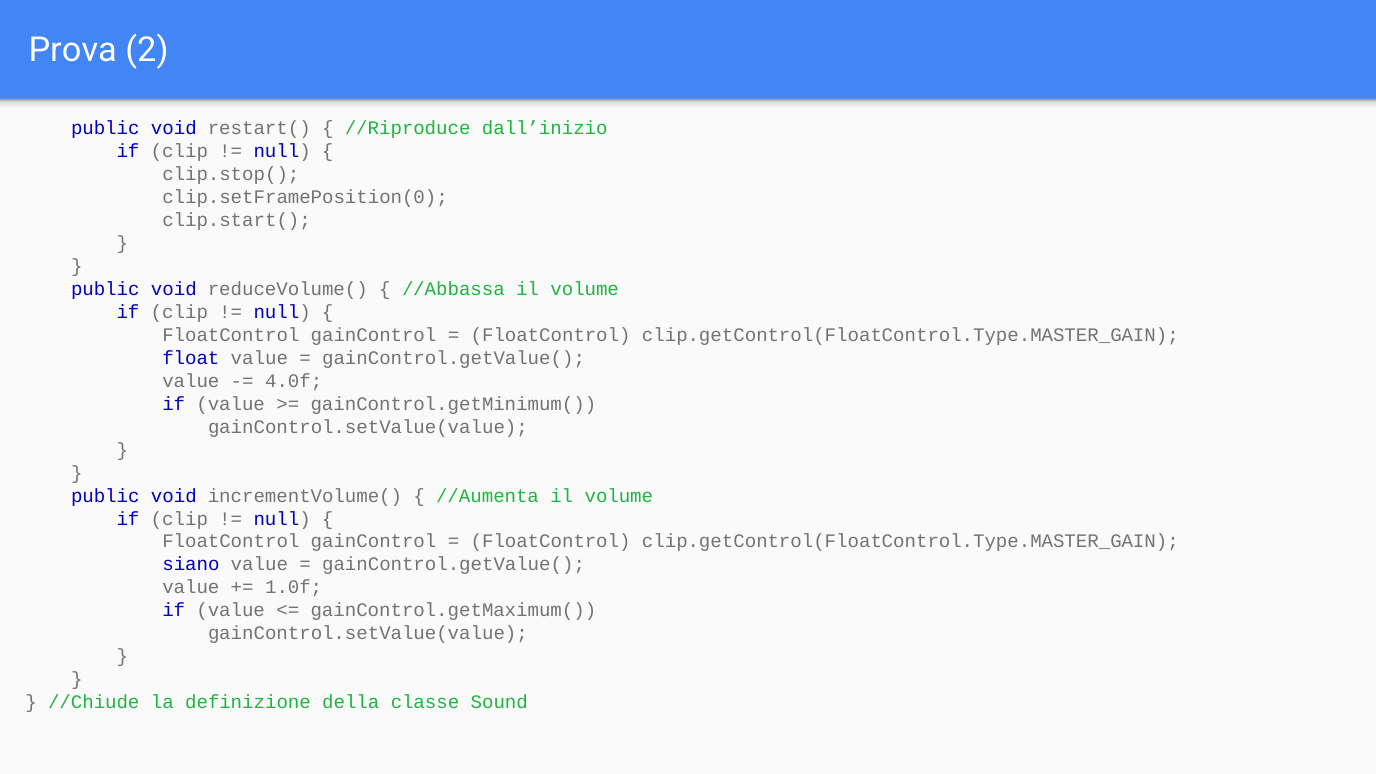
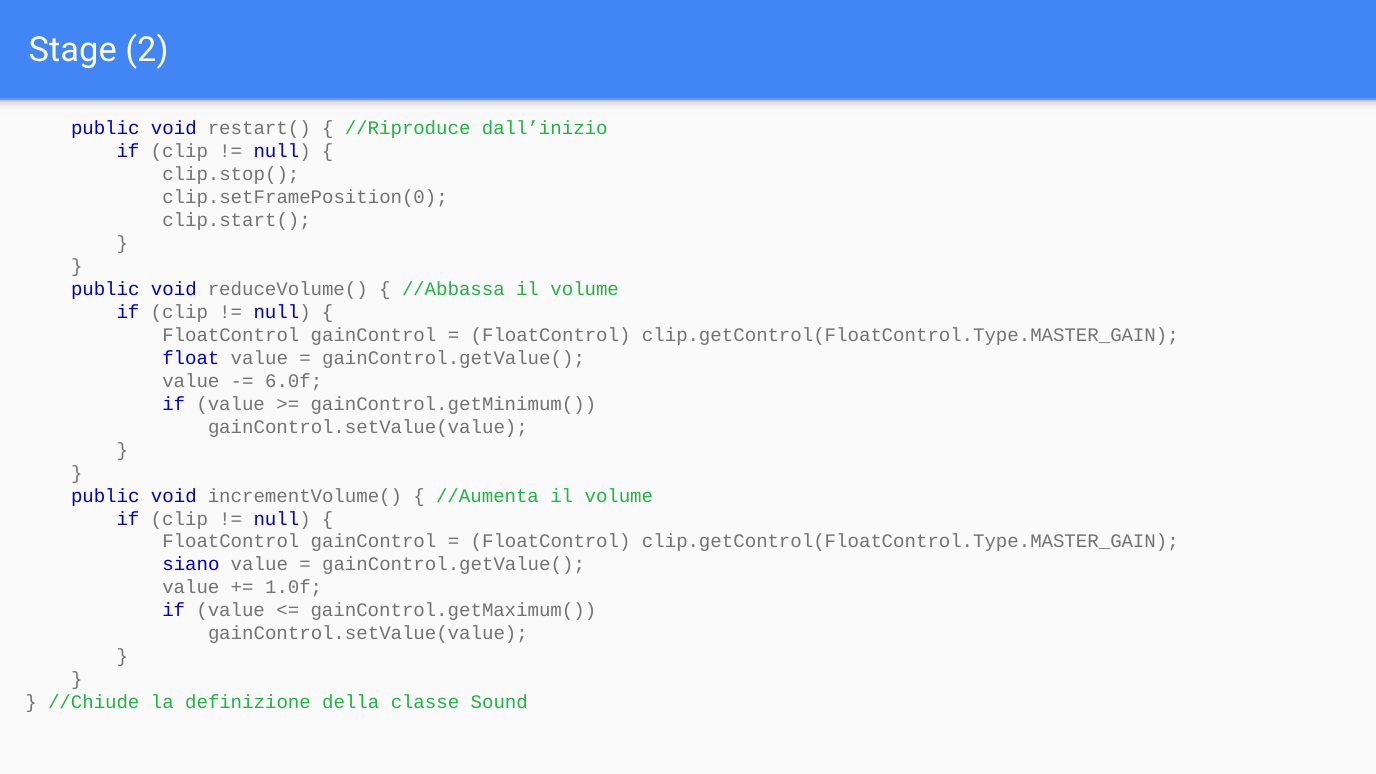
Prova: Prova -> Stage (73, 50)
4.0f: 4.0f -> 6.0f (294, 381)
